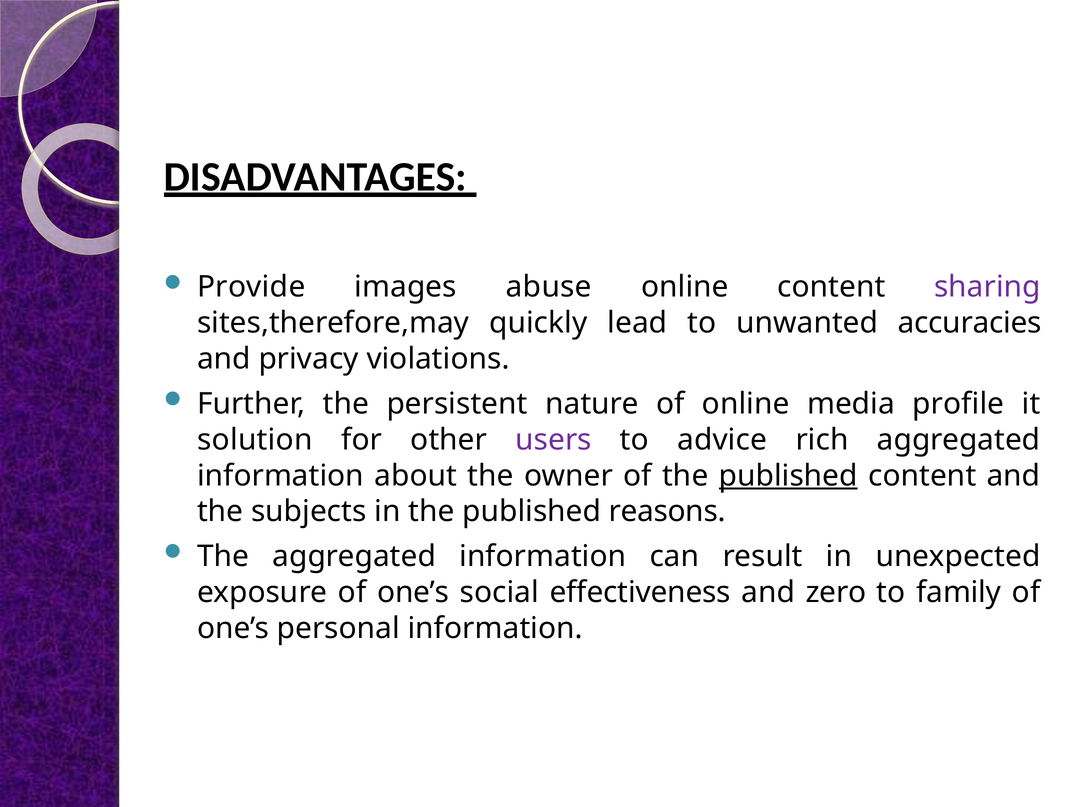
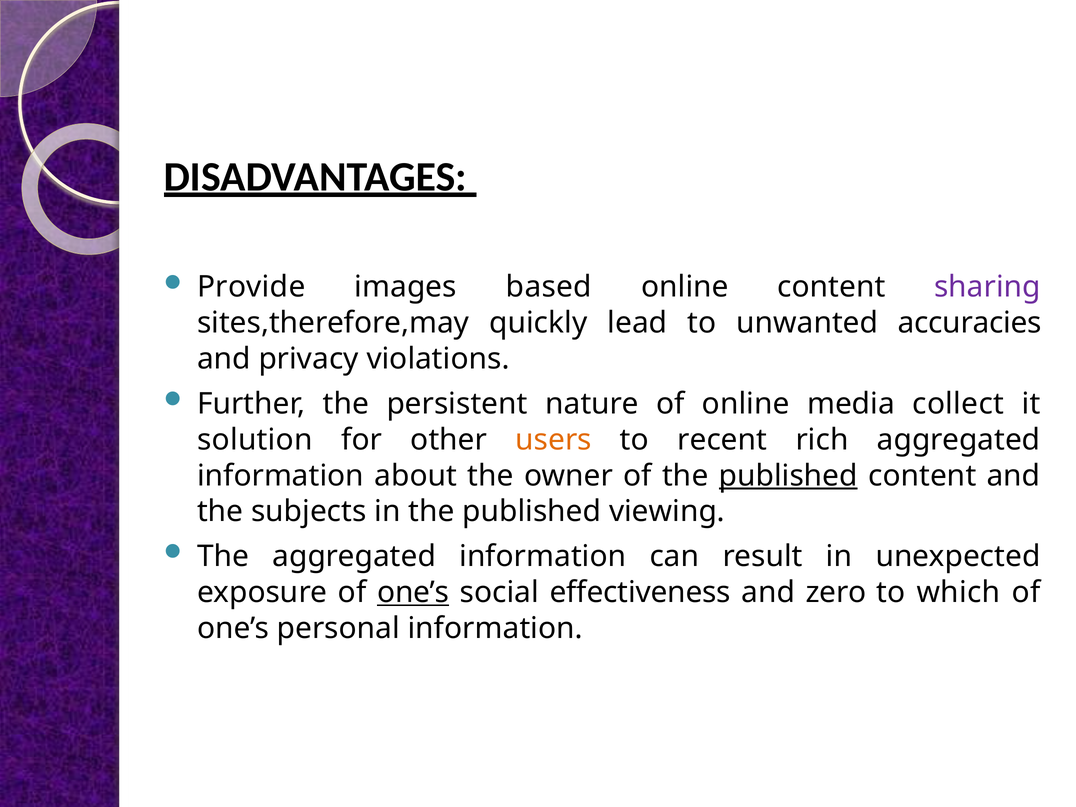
abuse: abuse -> based (549, 287)
profile: profile -> collect (958, 404)
users colour: purple -> orange (554, 440)
advice: advice -> recent (722, 440)
reasons: reasons -> viewing (667, 512)
one’s underline: none -> present (413, 592)
family: family -> which (959, 592)
